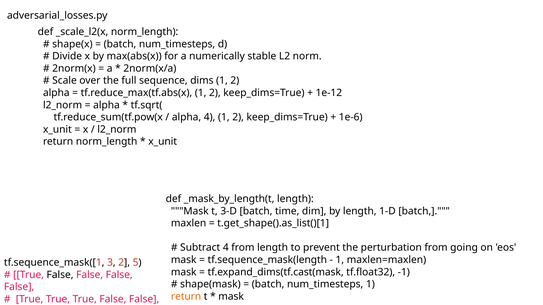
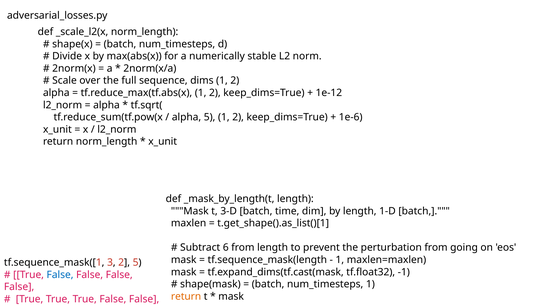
alpha 4: 4 -> 5 (210, 117)
Subtract 4: 4 -> 6 (226, 248)
False colour: black -> blue (60, 275)
